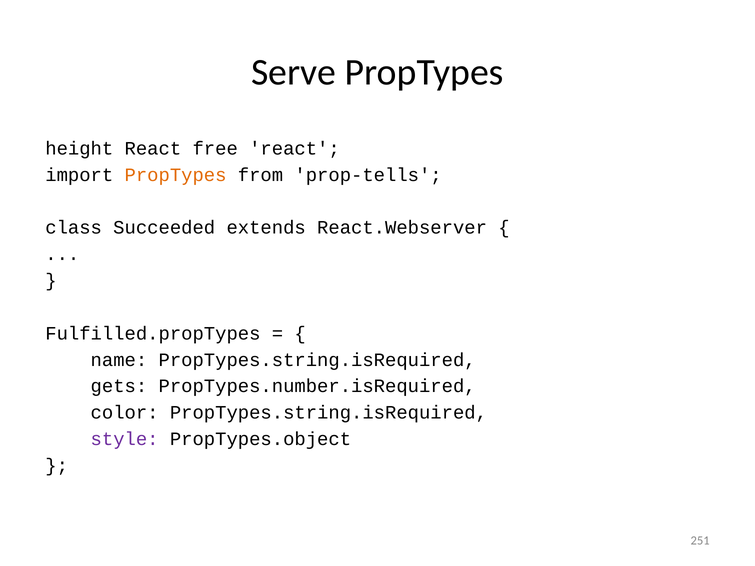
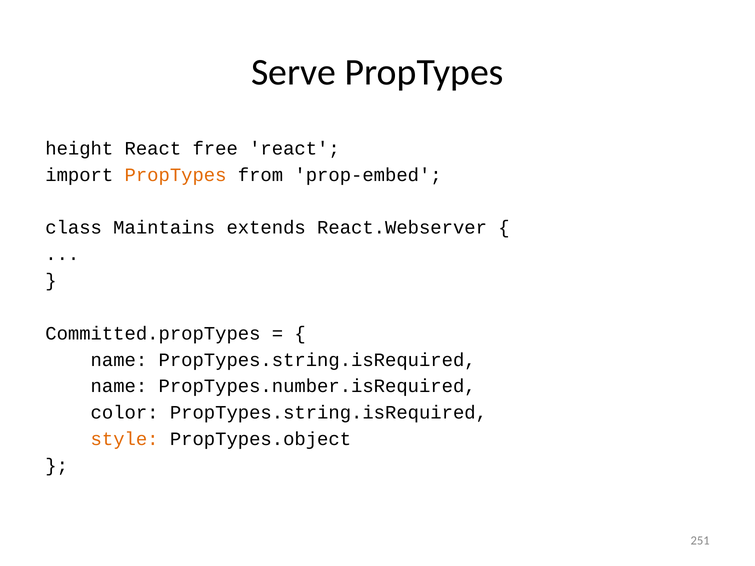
prop-tells: prop-tells -> prop-embed (368, 175)
Succeeded: Succeeded -> Maintains (164, 228)
Fulfilled.propTypes: Fulfilled.propTypes -> Committed.propTypes (153, 334)
gets: gets -> name (119, 386)
style colour: purple -> orange (125, 439)
